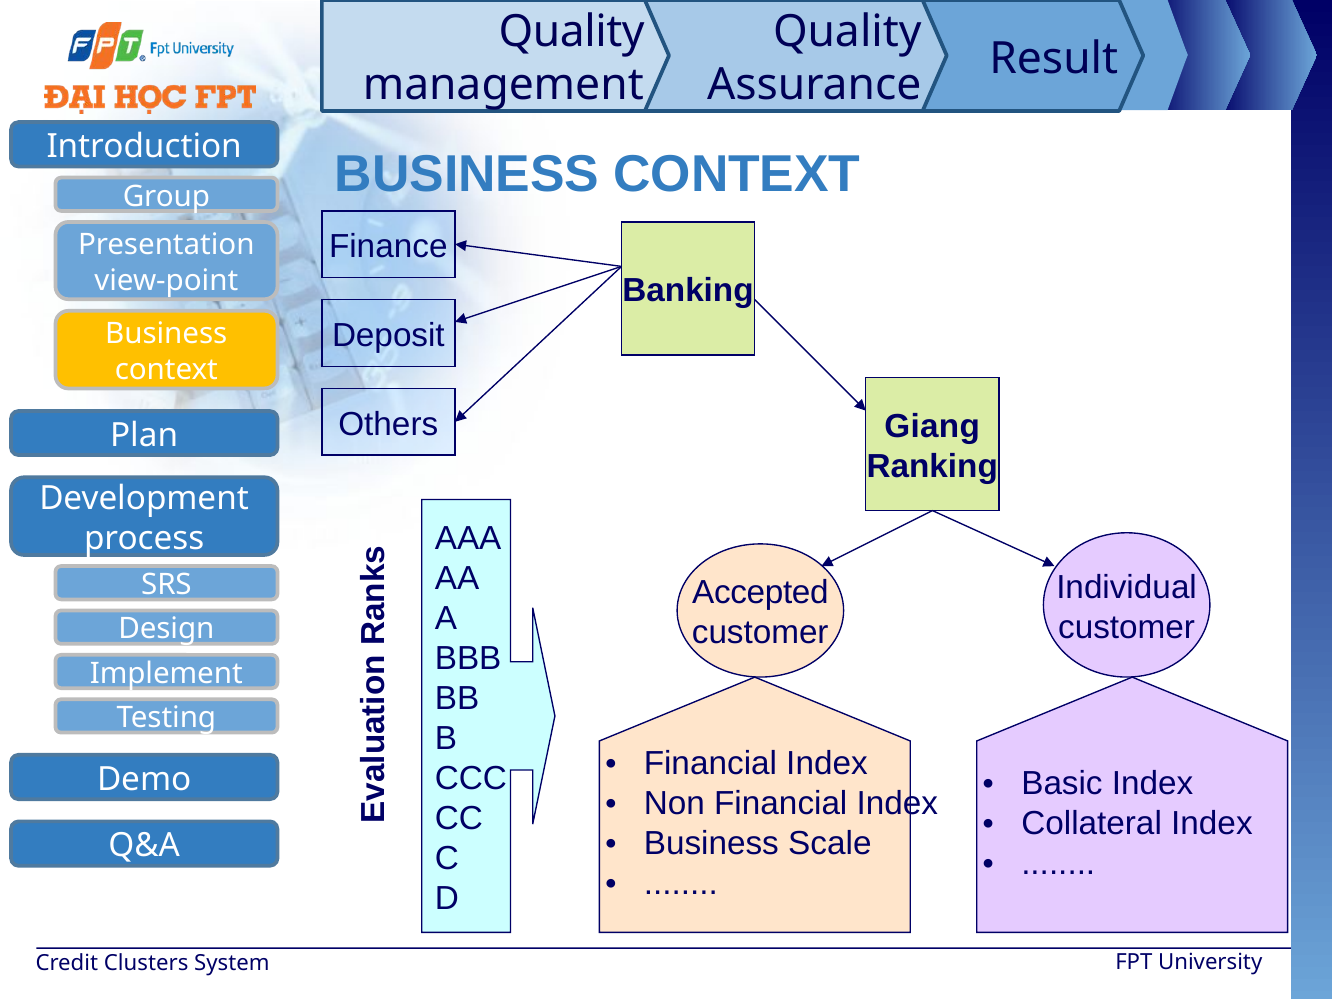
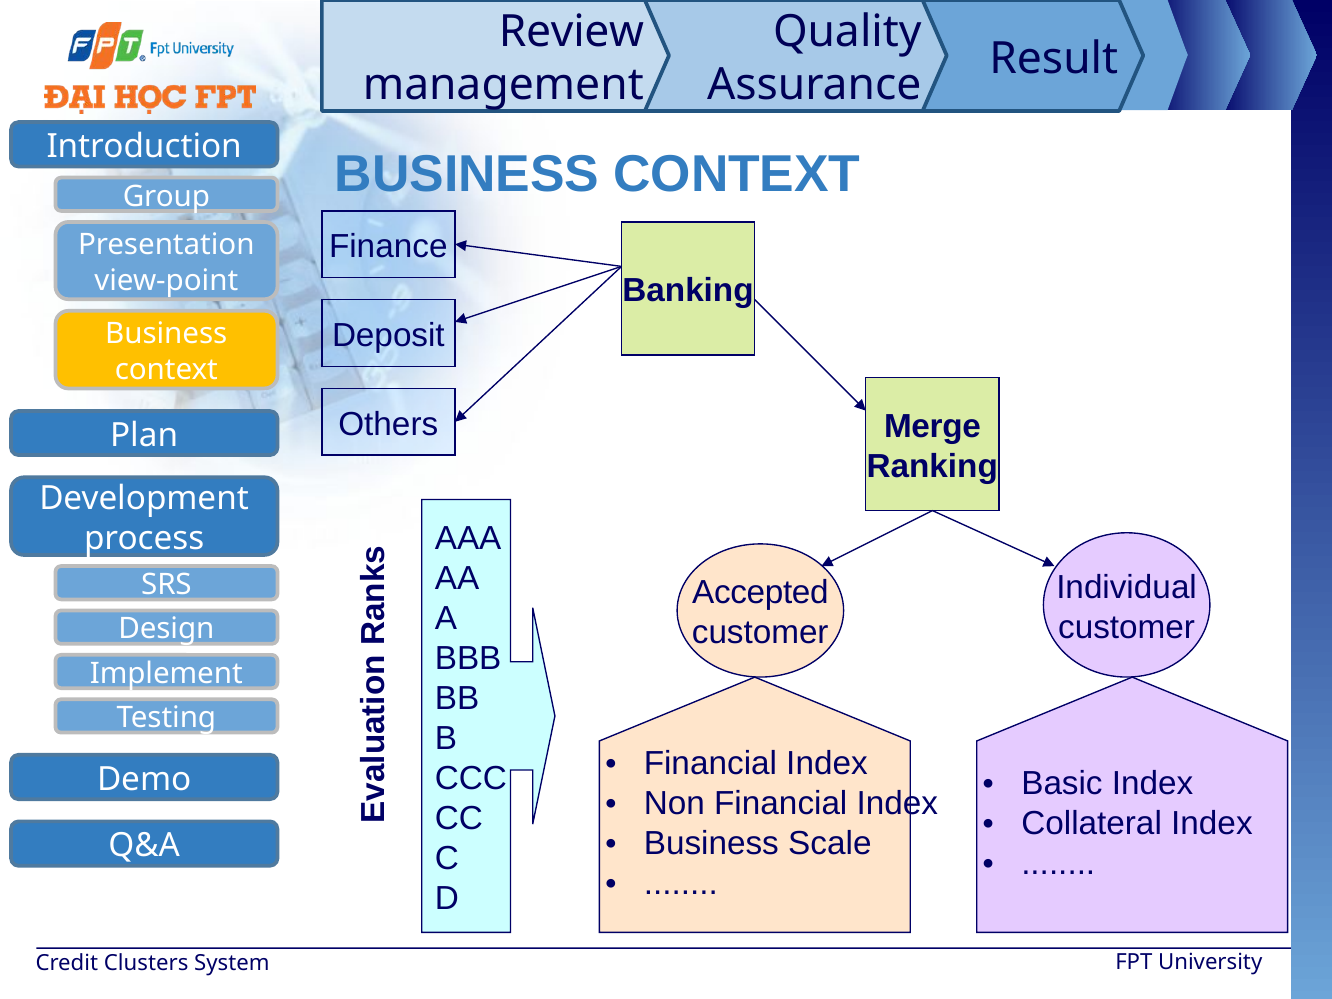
Quality: Quality -> Review (571, 32)
Giang: Giang -> Merge (932, 426)
